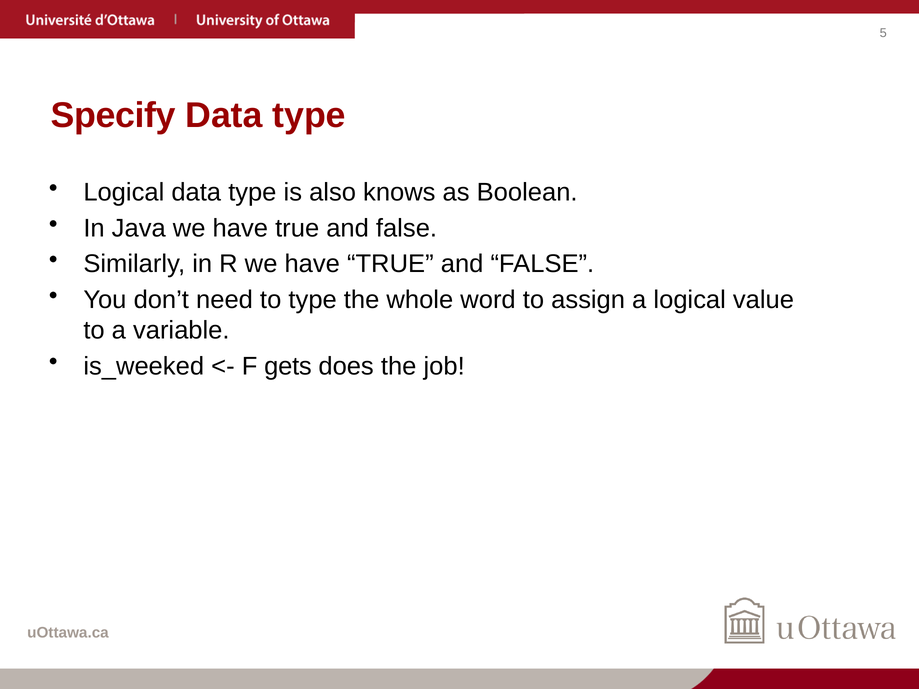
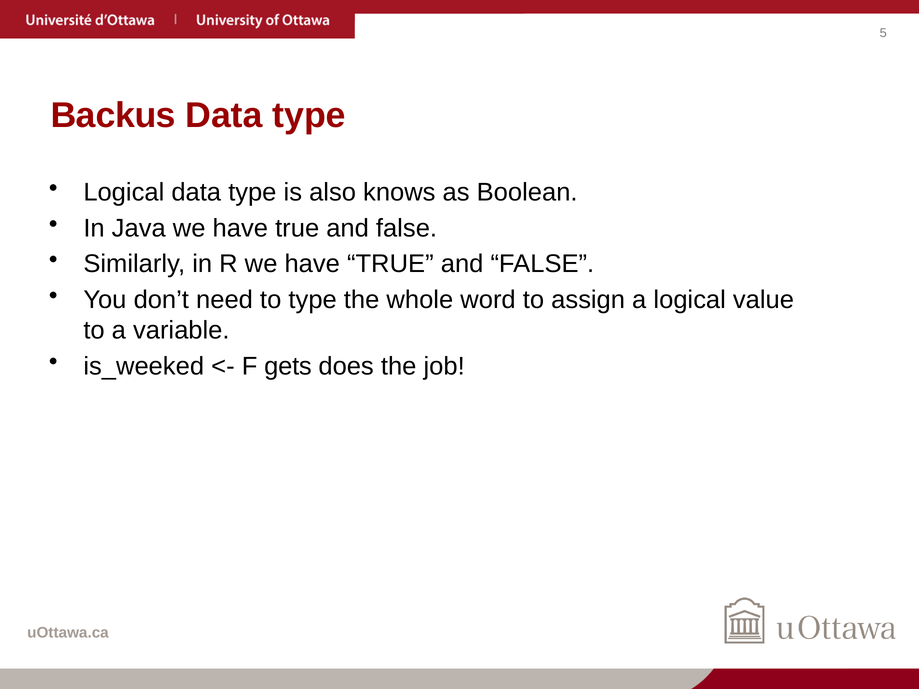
Specify: Specify -> Backus (113, 115)
